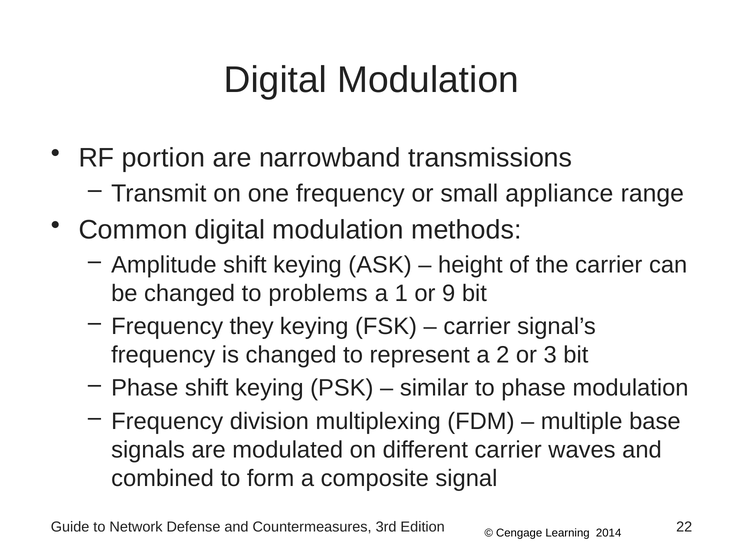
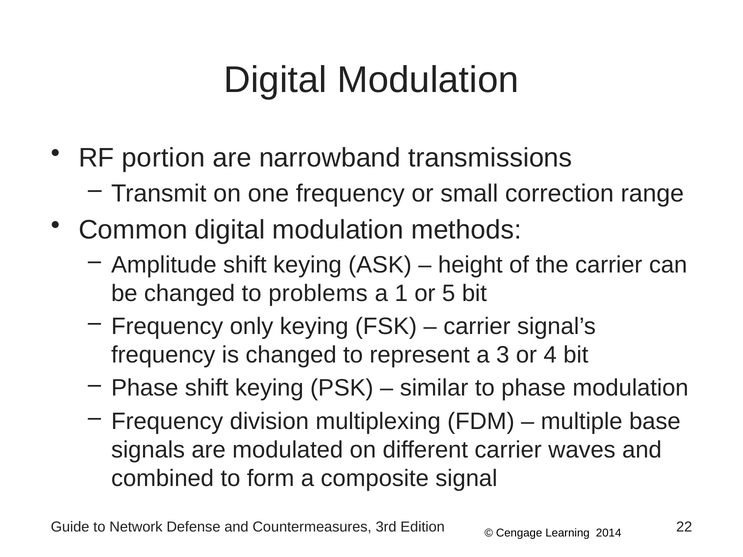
appliance: appliance -> correction (559, 194)
9: 9 -> 5 (449, 293)
they: they -> only (252, 327)
2: 2 -> 3 (503, 355)
3: 3 -> 4 (550, 355)
